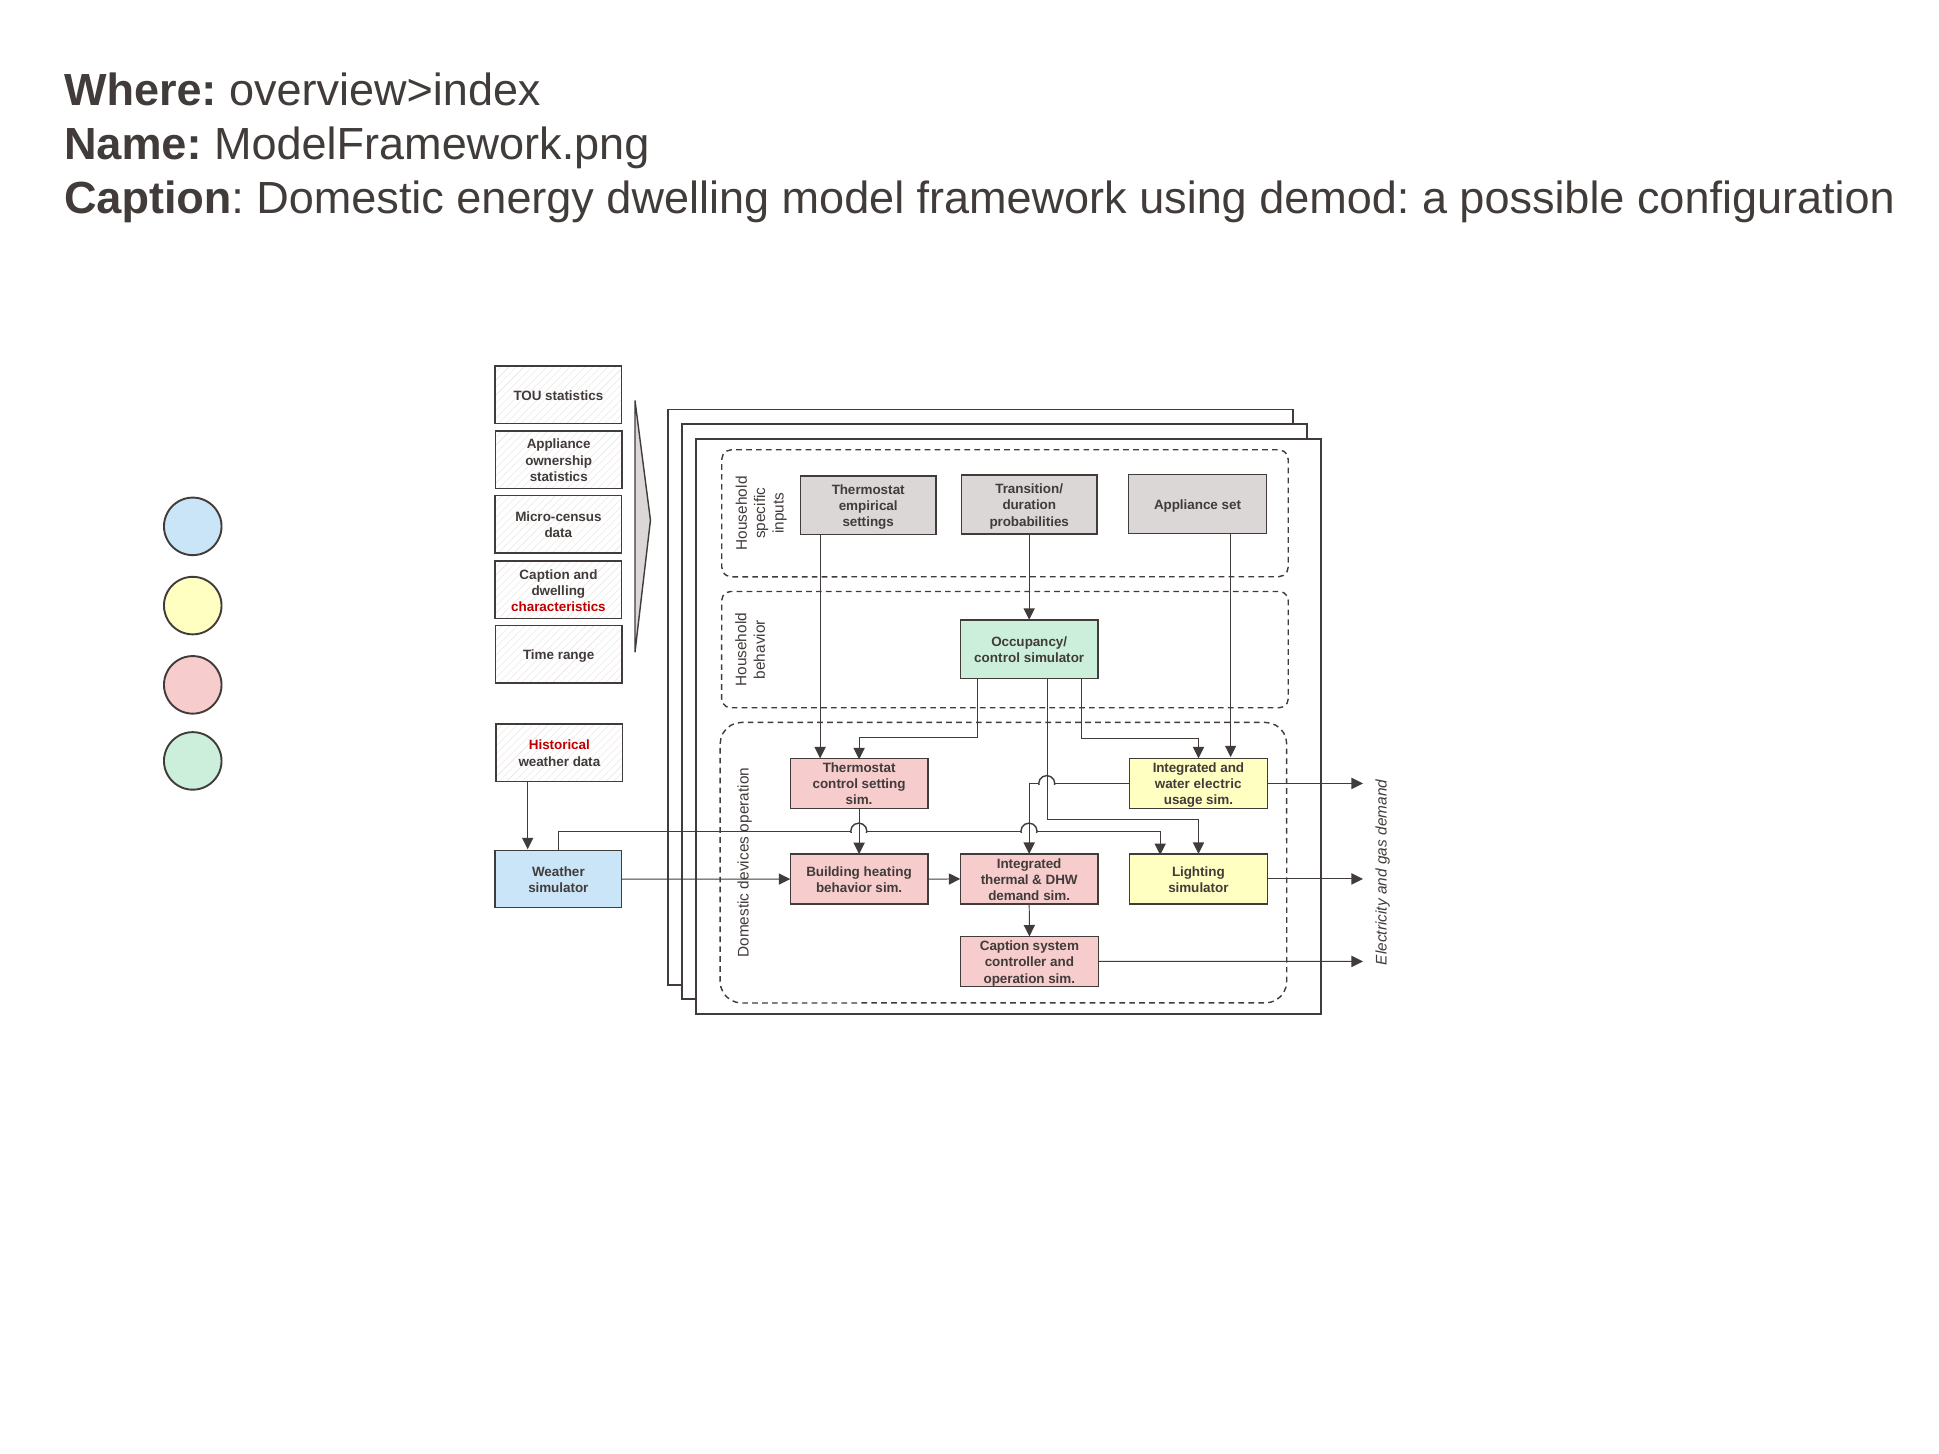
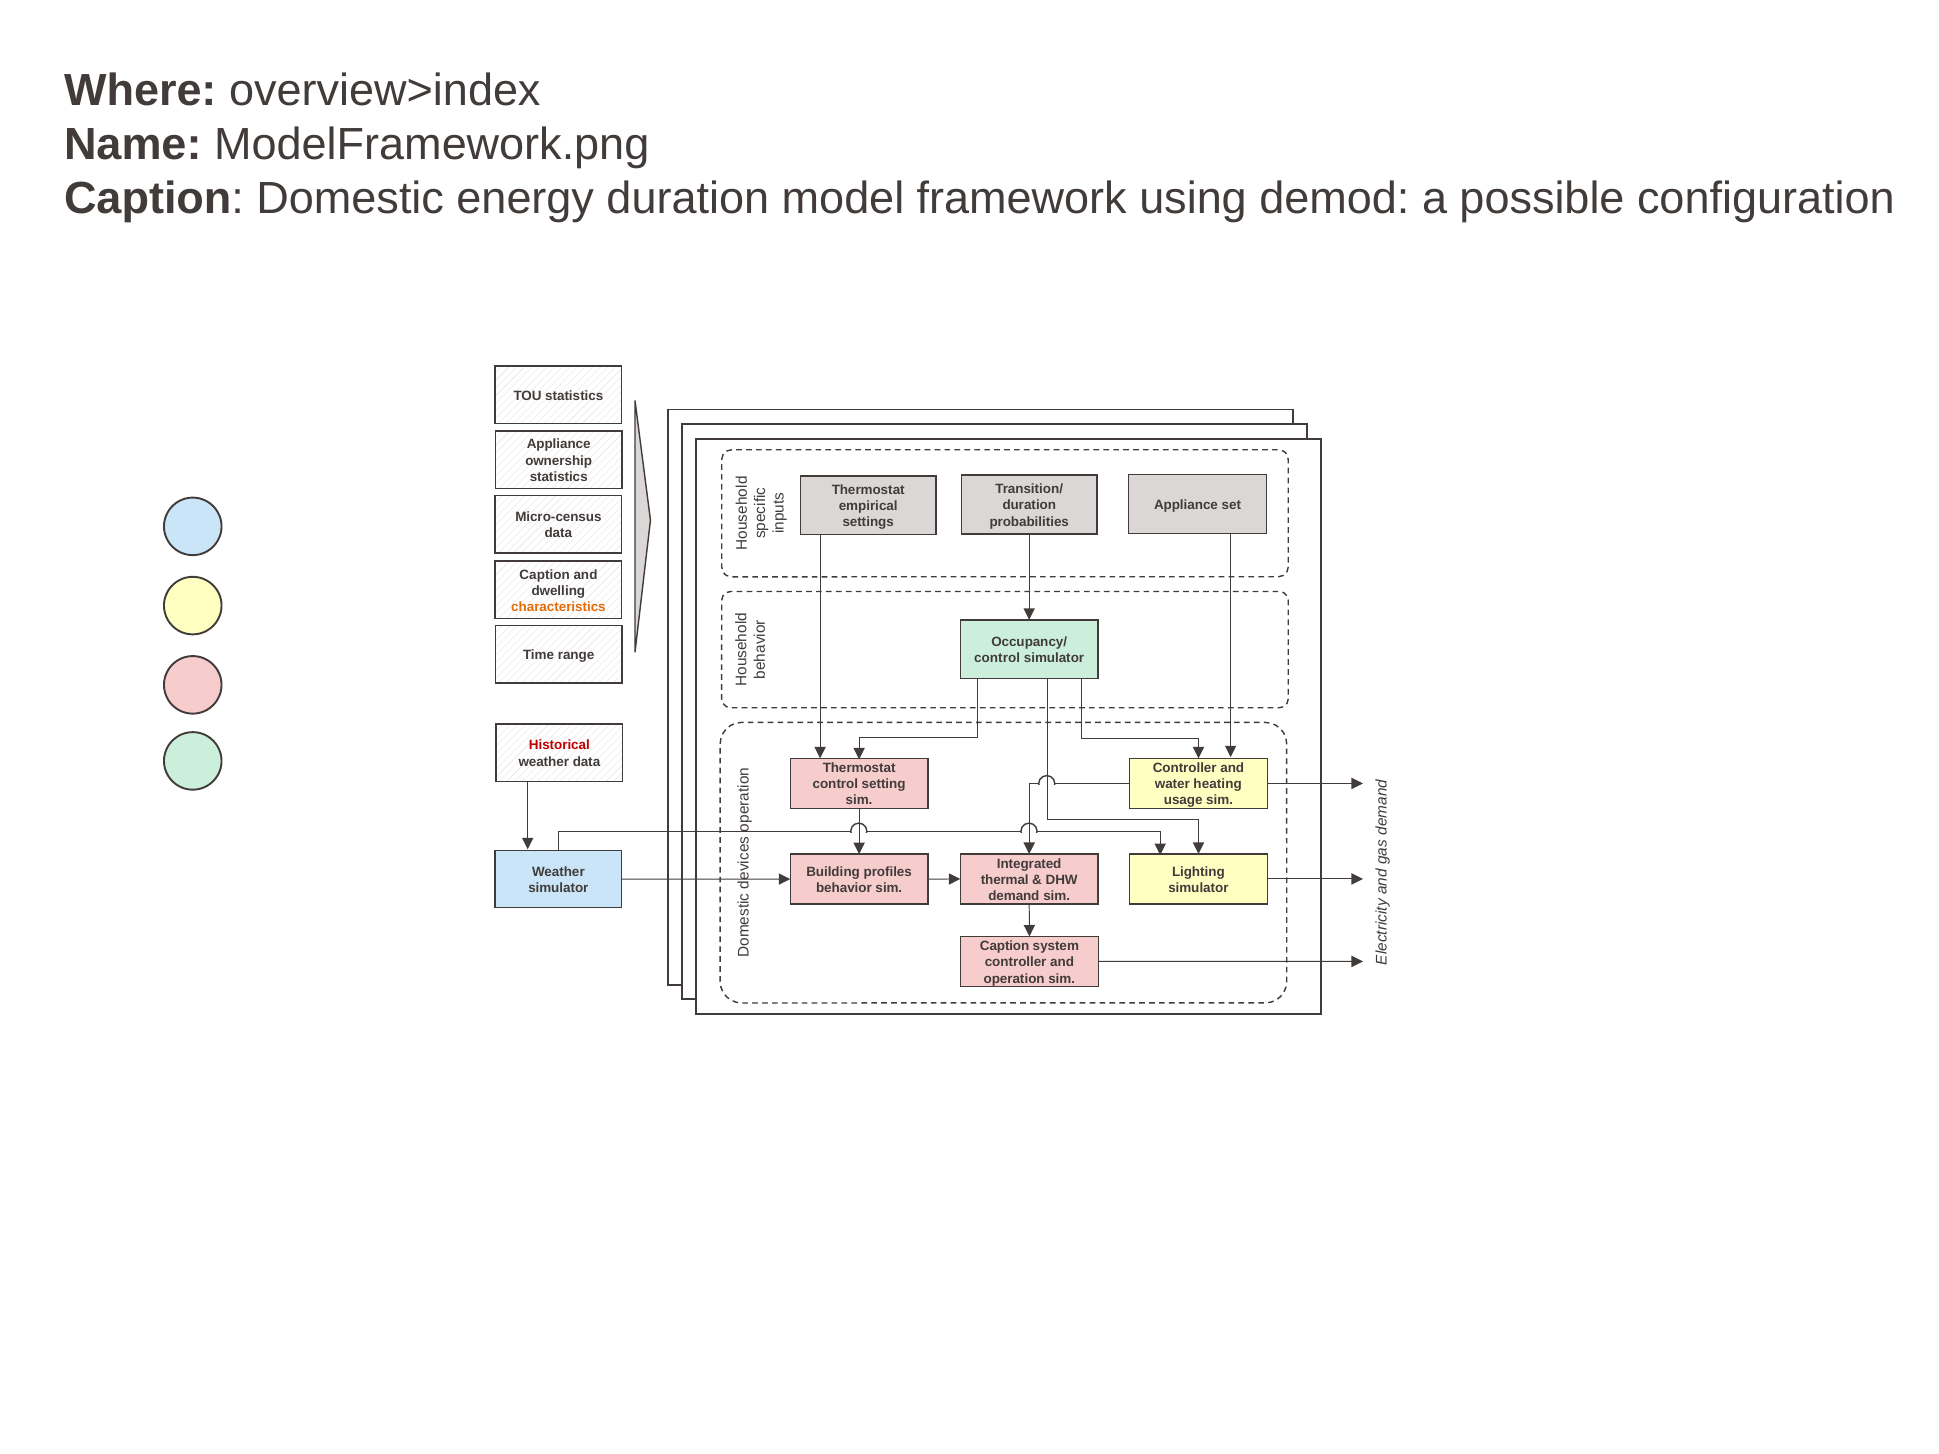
energy dwelling: dwelling -> duration (688, 199)
characteristics colour: red -> orange (558, 607)
Integrated: Integrated -> Controller (1185, 768)
electric: electric -> heating (1218, 785)
heating: heating -> profiles (888, 872)
